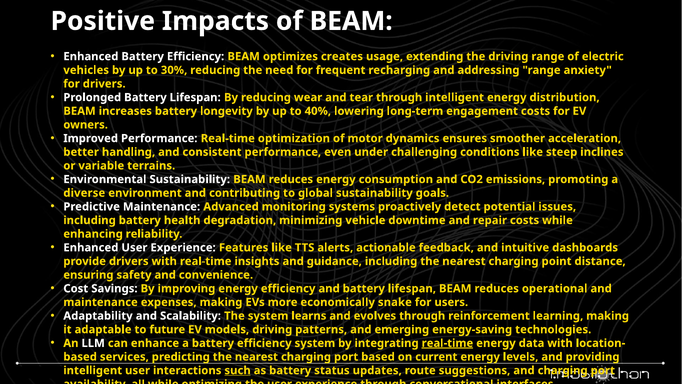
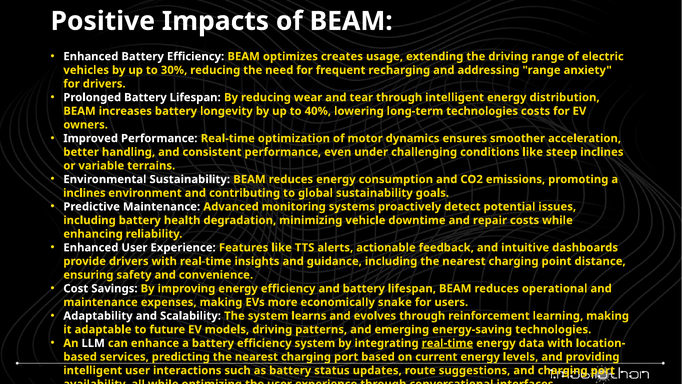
long-term engagement: engagement -> technologies (482, 111)
diverse: diverse -> inclines (84, 193)
such underline: present -> none (238, 370)
